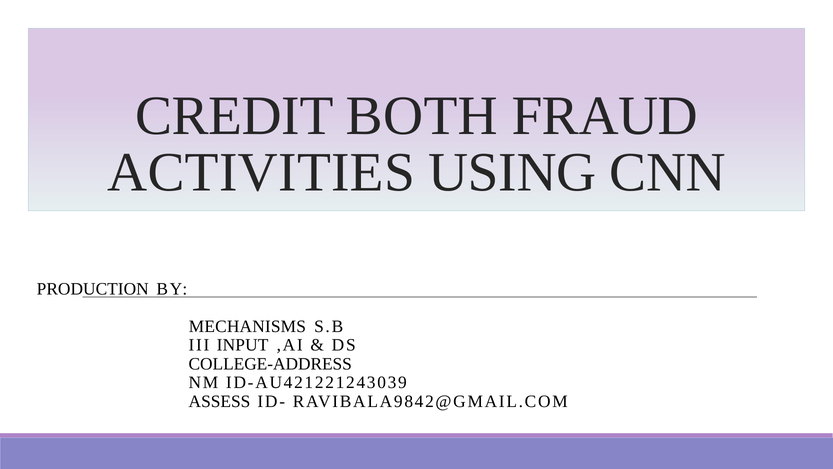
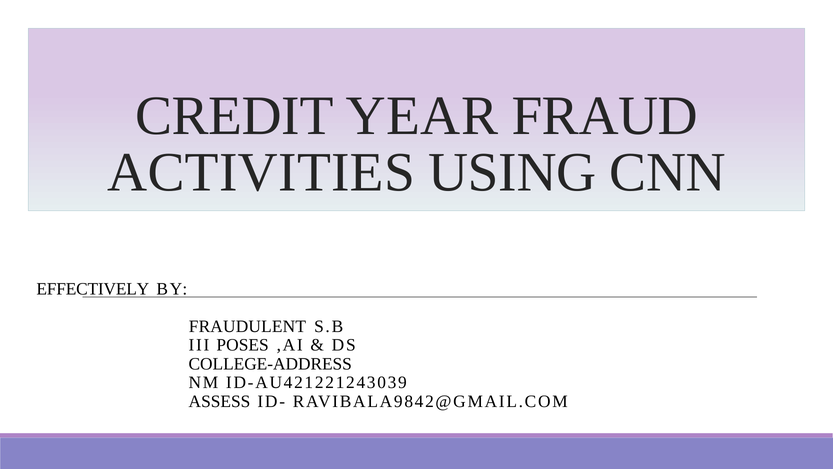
BOTH: BOTH -> YEAR (422, 116)
PRODUCTION: PRODUCTION -> EFFECTIVELY (93, 289)
MECHANISMS: MECHANISMS -> FRAUDULENT (247, 326)
INPUT: INPUT -> POSES (243, 345)
